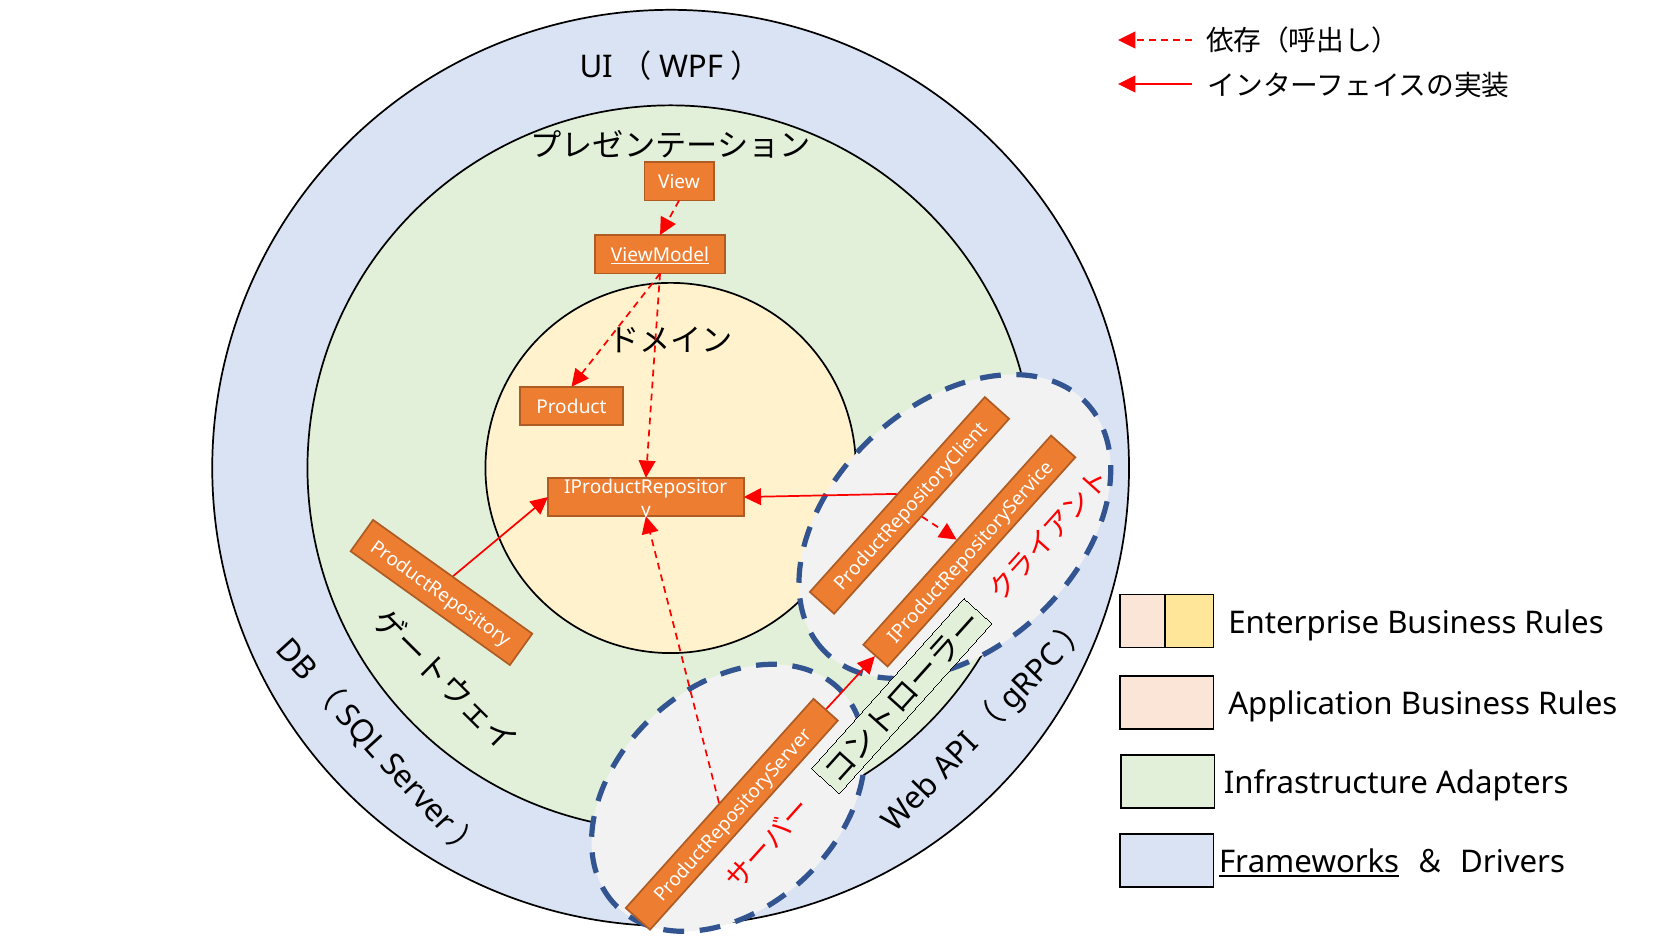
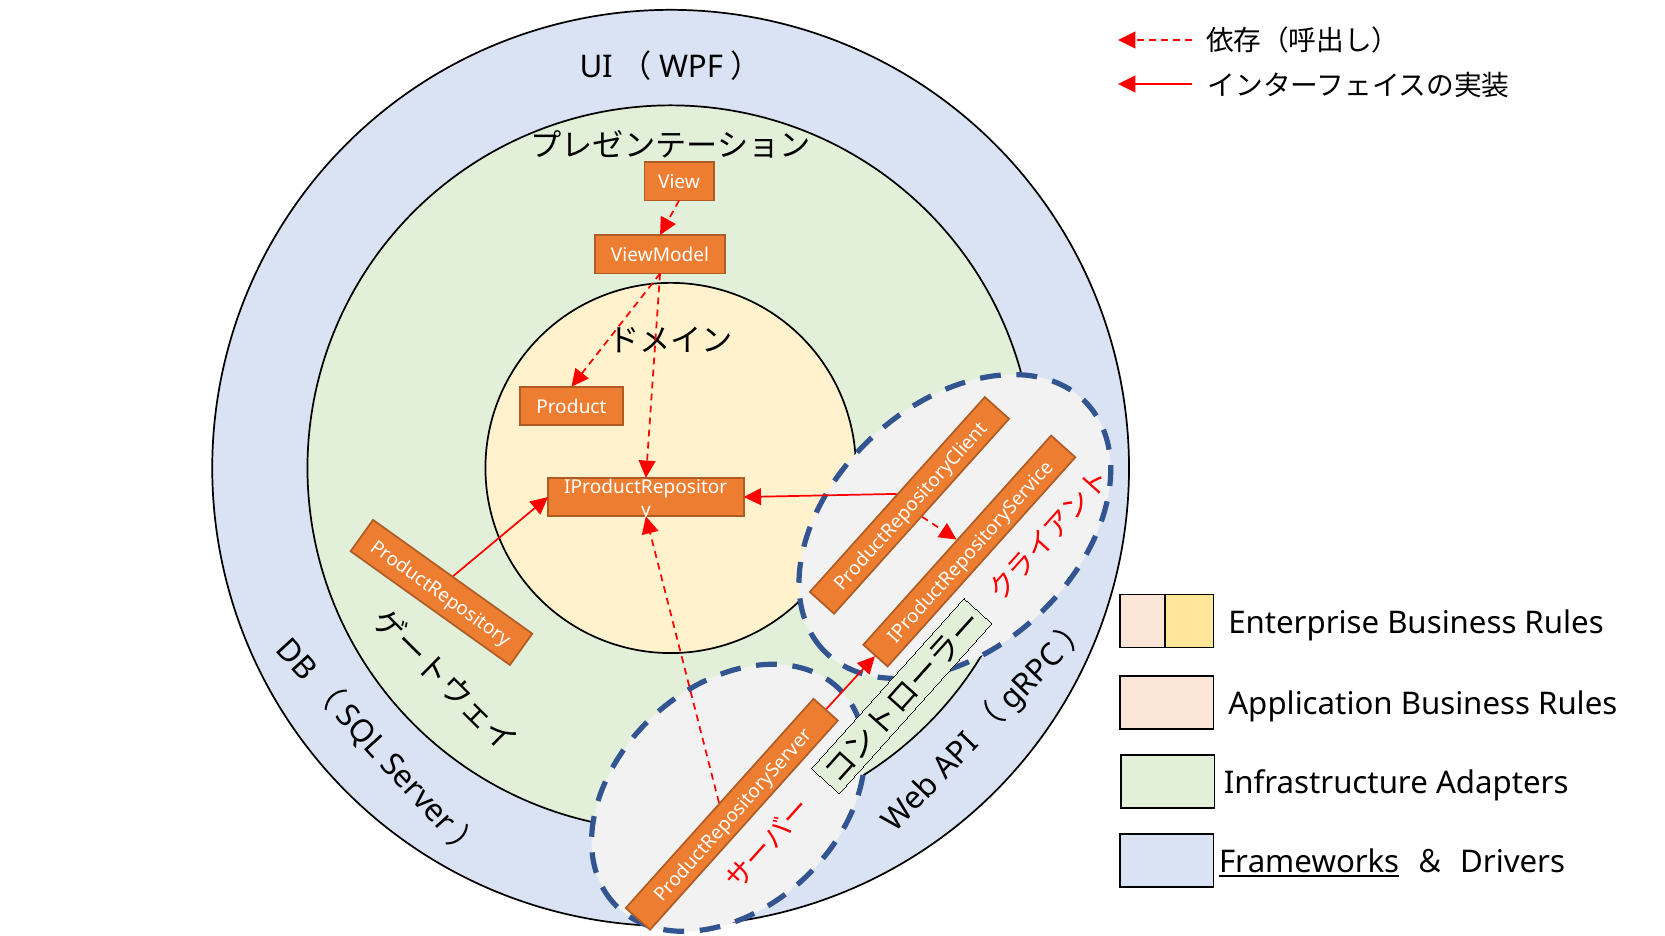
ViewModel underline: present -> none (660, 256)
